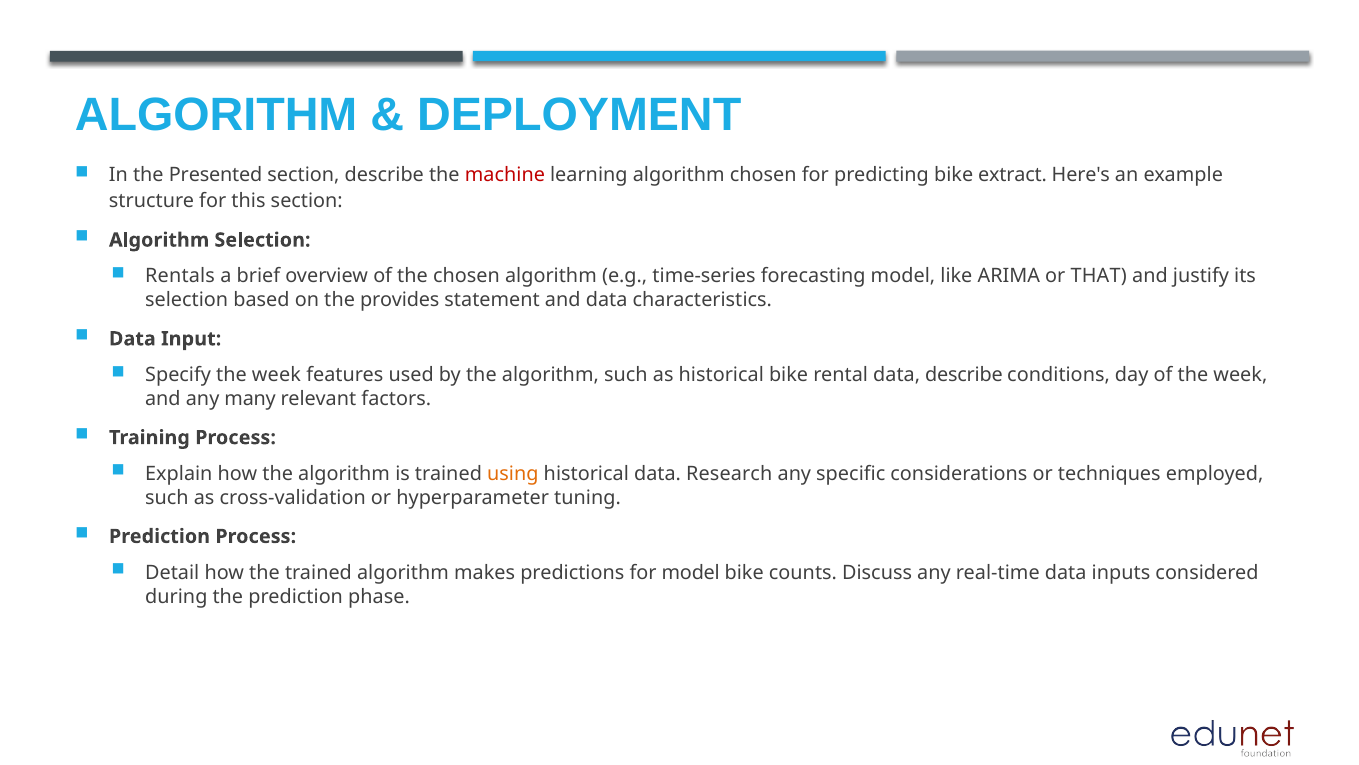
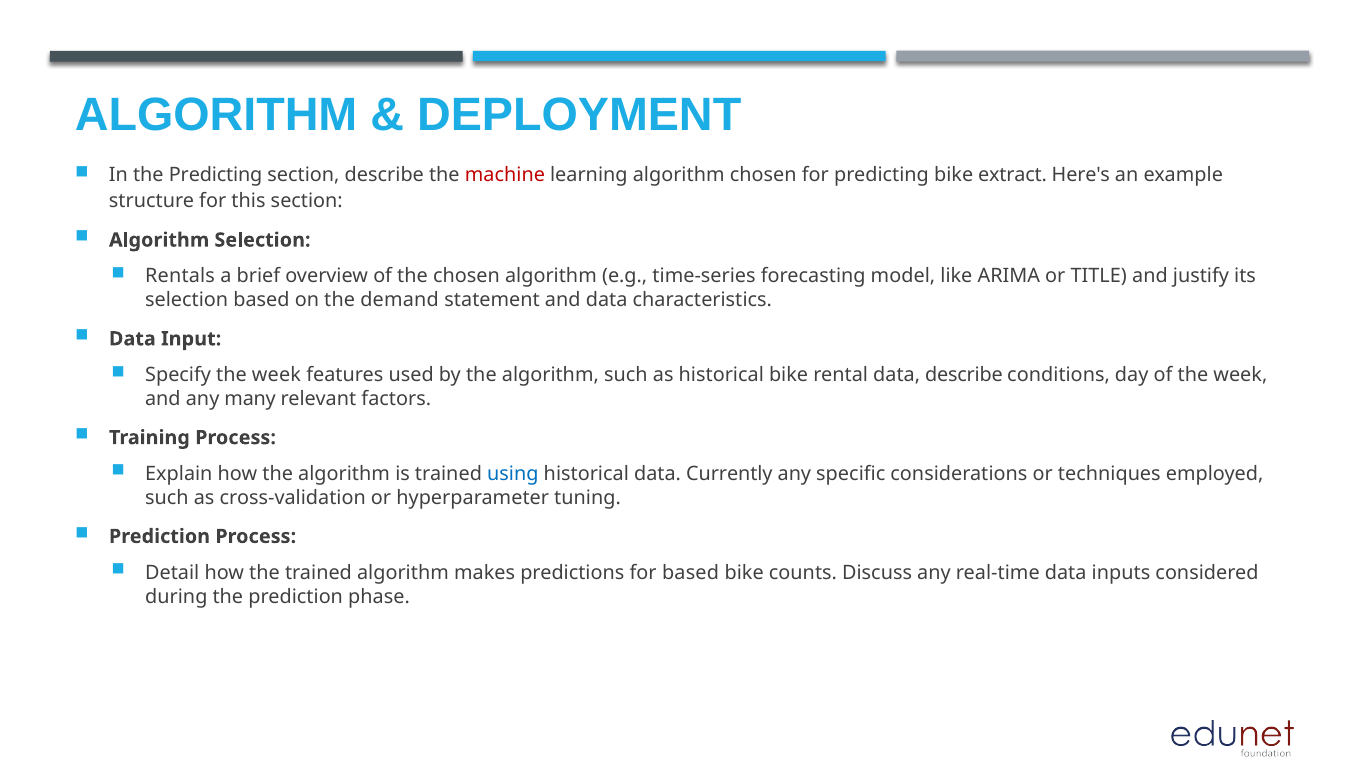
the Presented: Presented -> Predicting (216, 175)
THAT: THAT -> TITLE (1099, 276)
provides: provides -> demand (400, 300)
using colour: orange -> blue (513, 474)
Research: Research -> Currently (729, 474)
for model: model -> based (691, 572)
